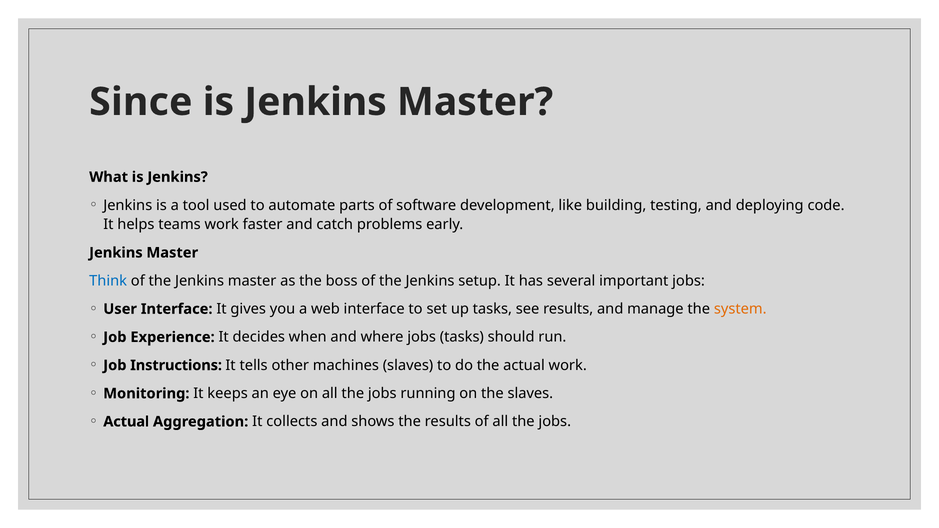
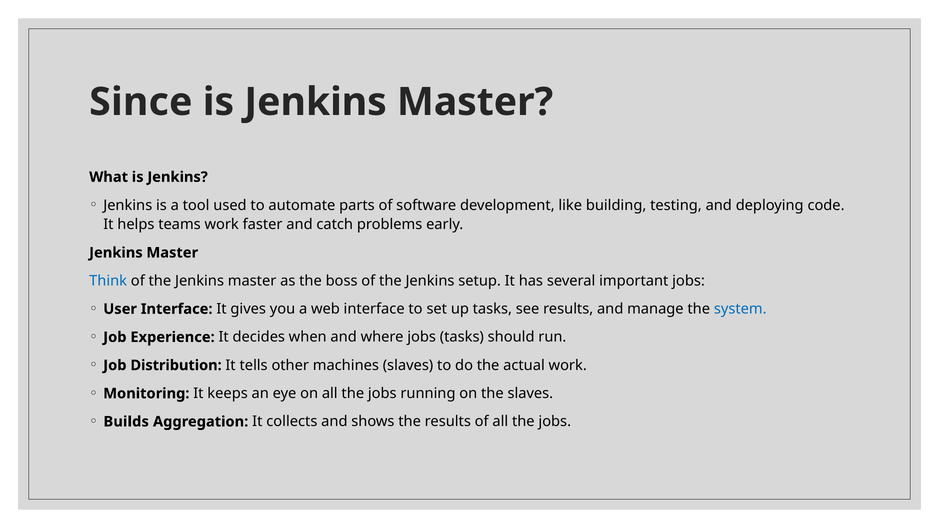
system colour: orange -> blue (740, 309)
Instructions: Instructions -> Distribution (176, 365)
Actual: Actual -> Builds (126, 422)
